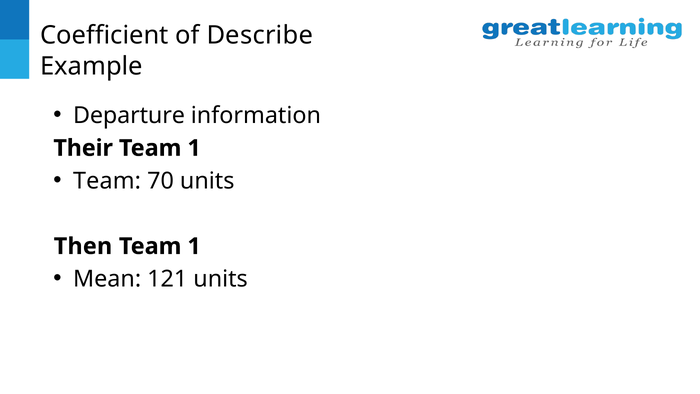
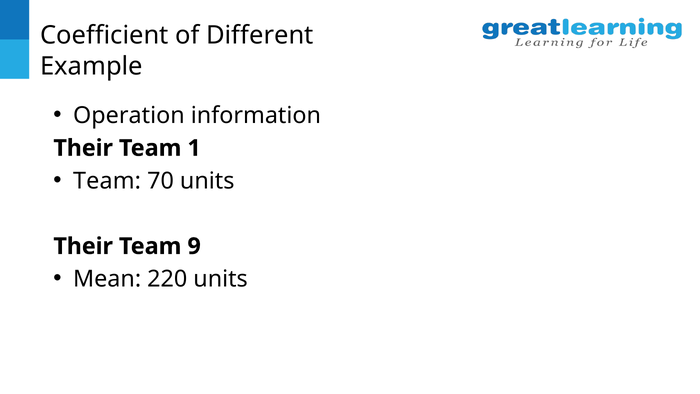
Describe: Describe -> Different (260, 35)
Departure: Departure -> Operation (129, 115)
Then: Then -> Their (83, 246)
1: 1 -> 9 (194, 246)
121: 121 -> 220 (167, 279)
